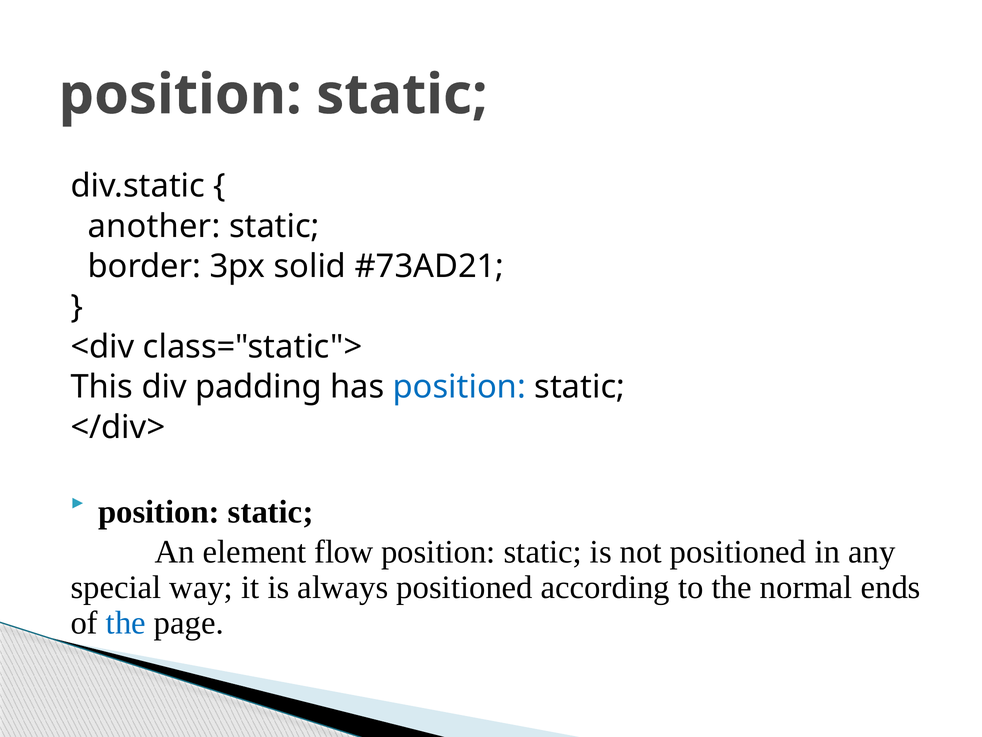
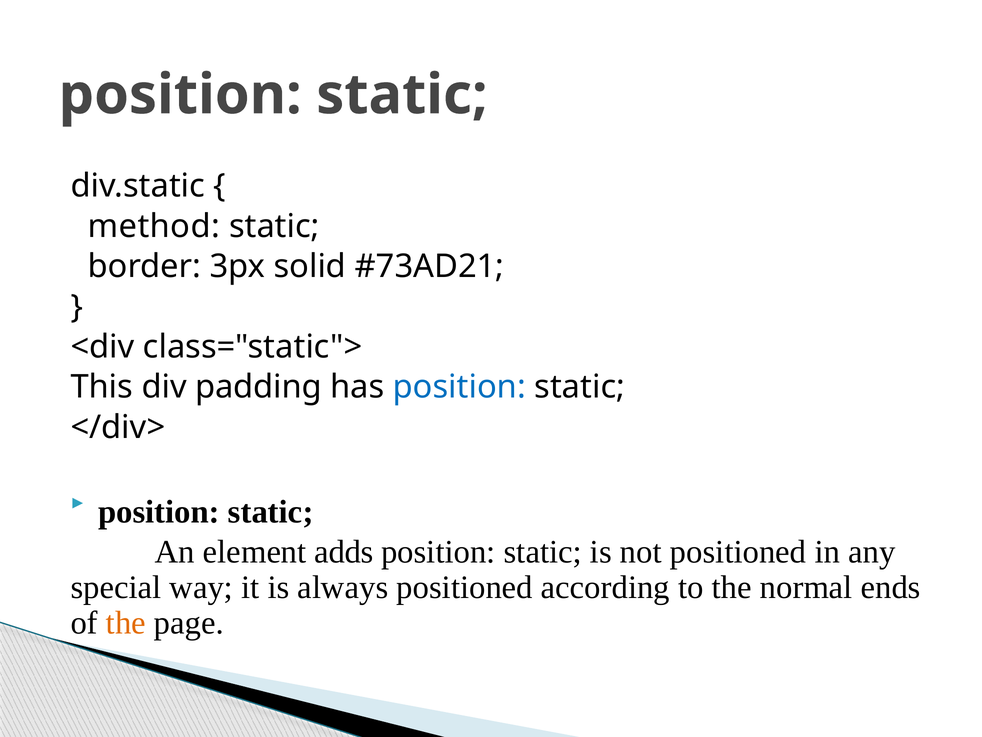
another: another -> method (154, 226)
flow: flow -> adds (344, 552)
the colour: blue -> orange (126, 622)
